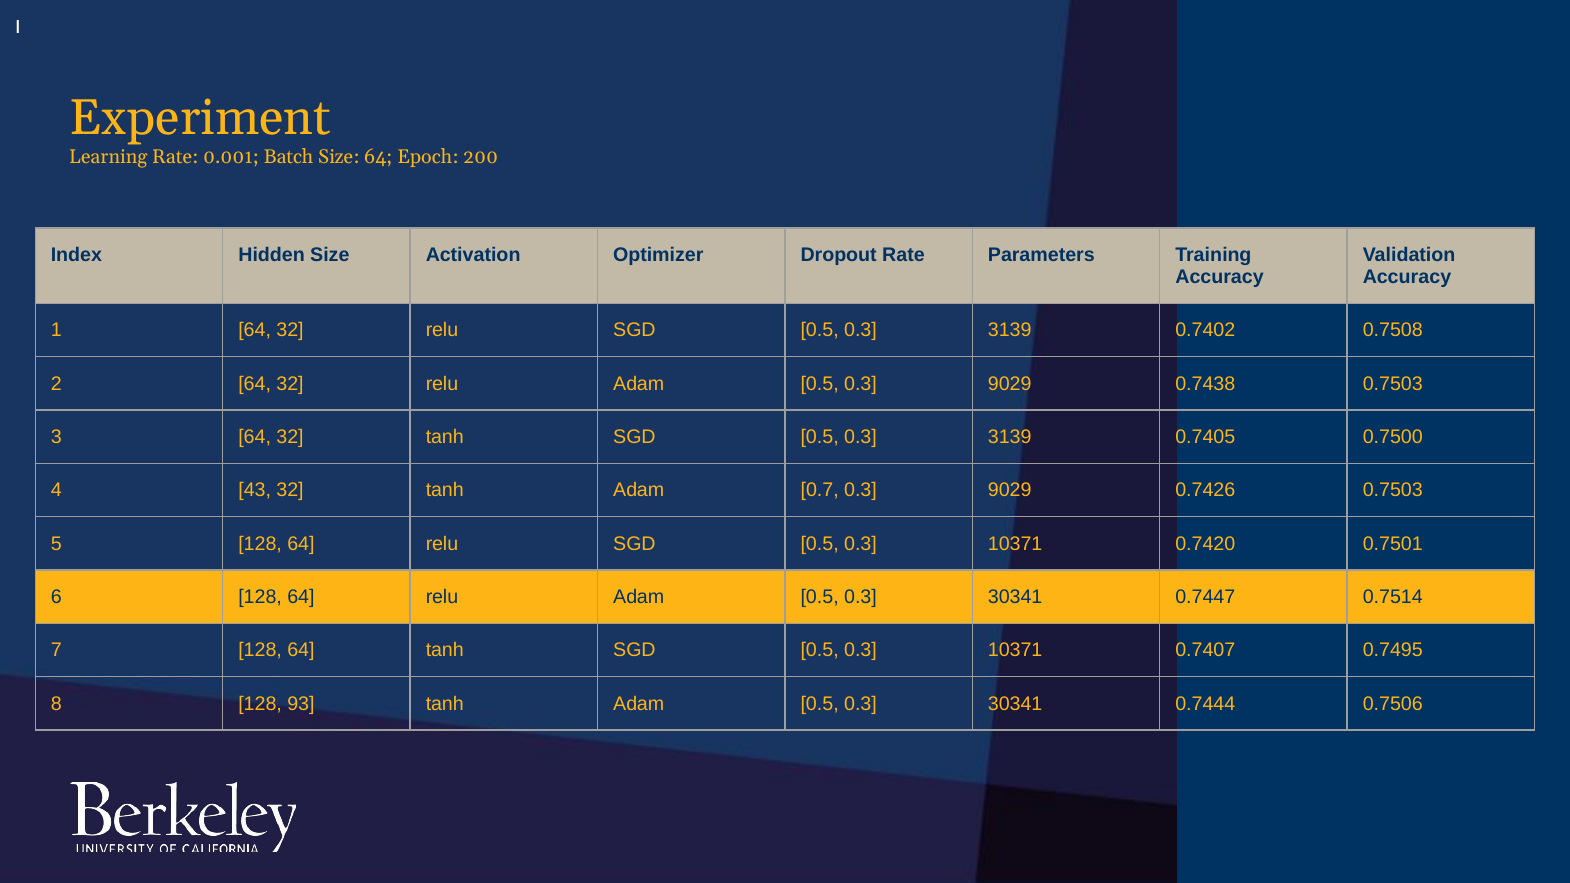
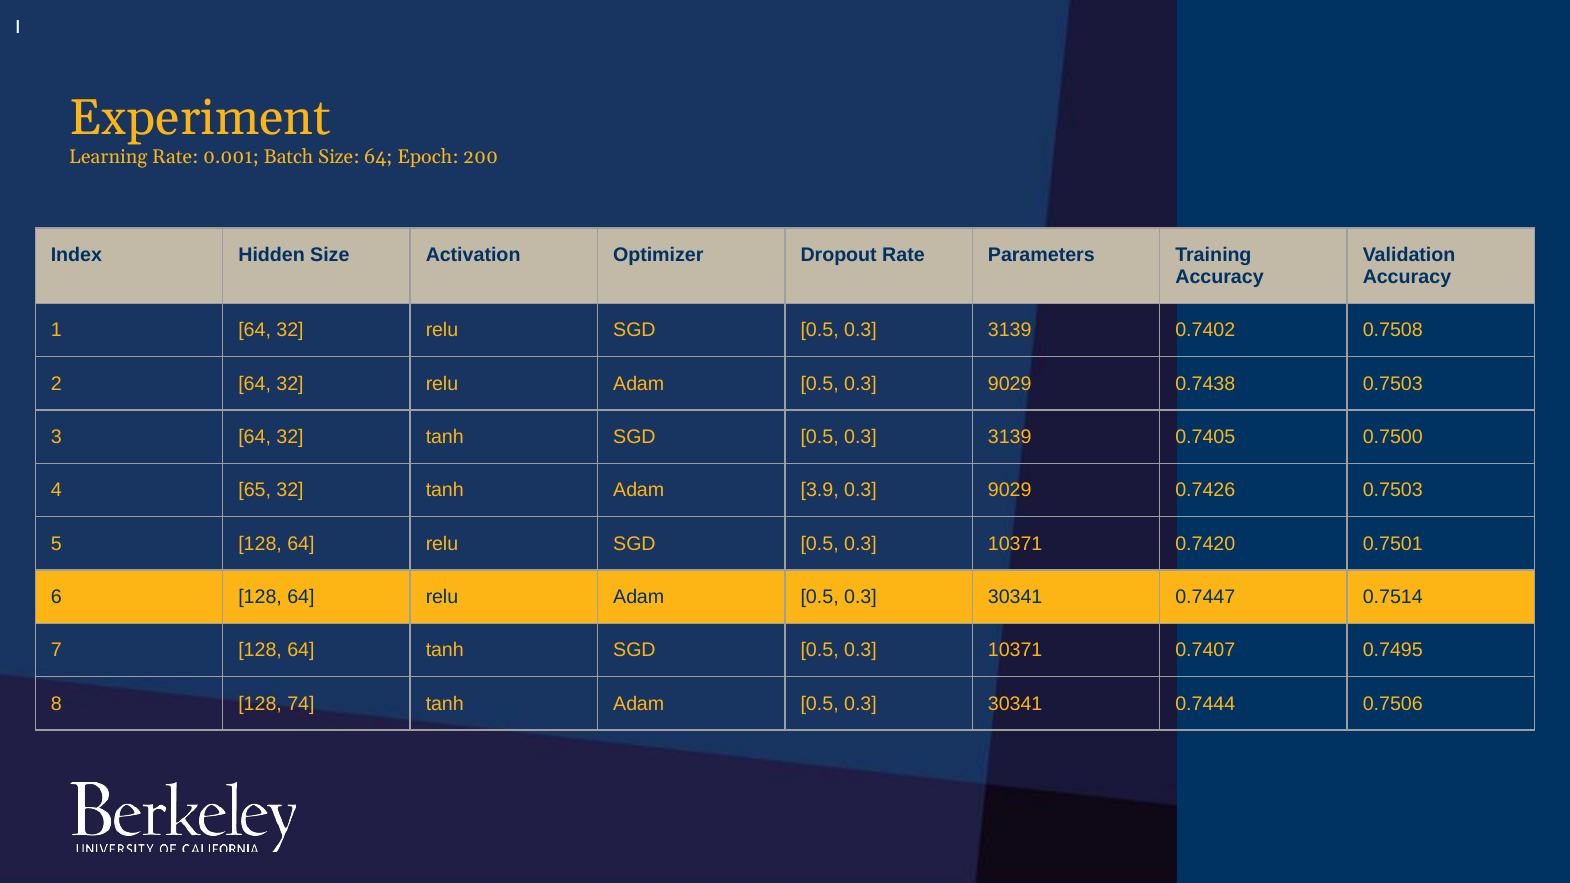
43: 43 -> 65 (255, 490)
0.7: 0.7 -> 3.9 (820, 490)
93: 93 -> 74 (301, 704)
